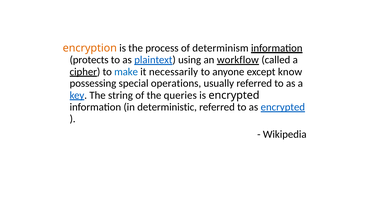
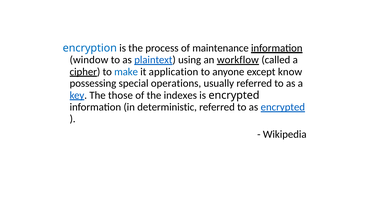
encryption colour: orange -> blue (90, 48)
determinism: determinism -> maintenance (221, 48)
protects: protects -> window (89, 60)
necessarily: necessarily -> application (174, 72)
string: string -> those (120, 95)
queries: queries -> indexes (180, 95)
